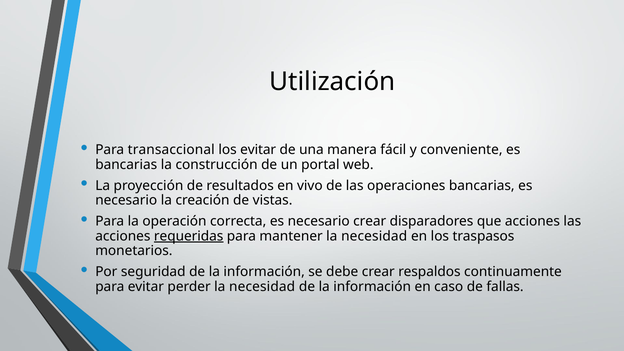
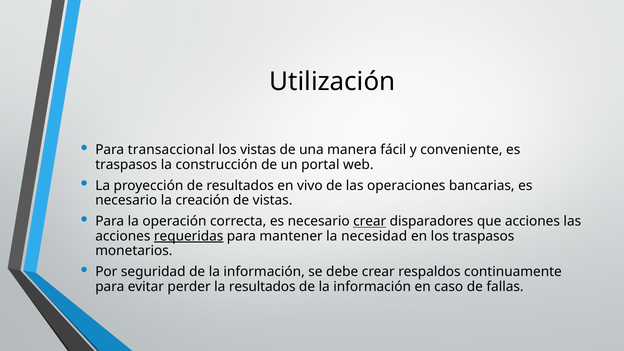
los evitar: evitar -> vistas (258, 150)
bancarias: bancarias -> traspasos (126, 165)
crear underline: none -> present (370, 221)
perder la necesidad: necesidad -> resultados (262, 287)
